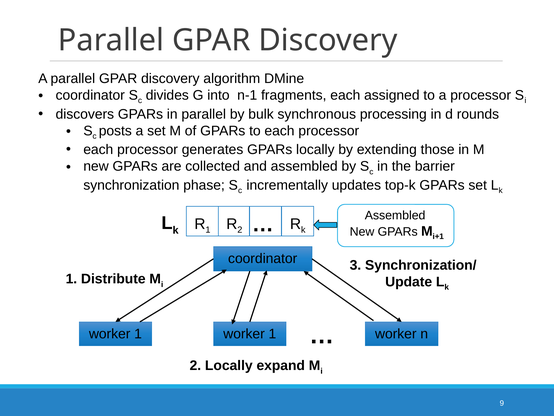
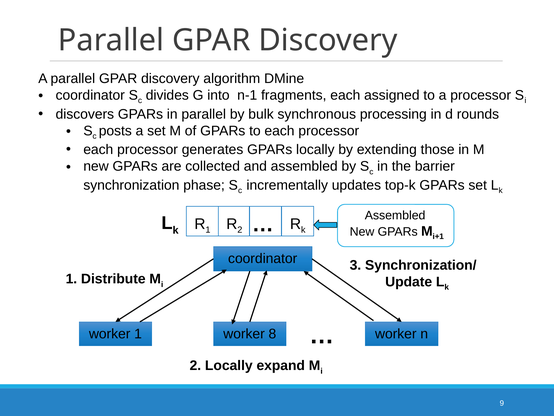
1 worker 1: 1 -> 8 (272, 334)
